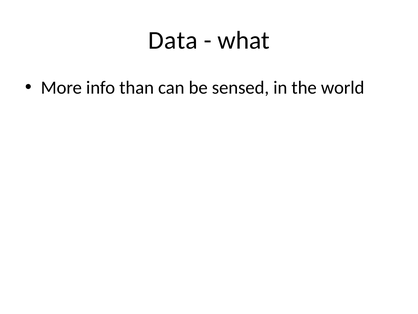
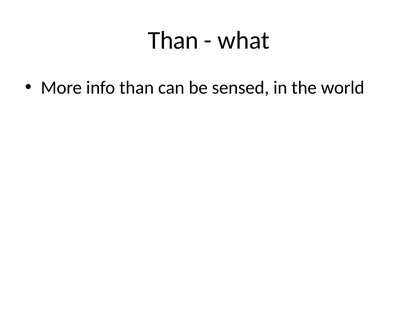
Data: Data -> Than (173, 40)
